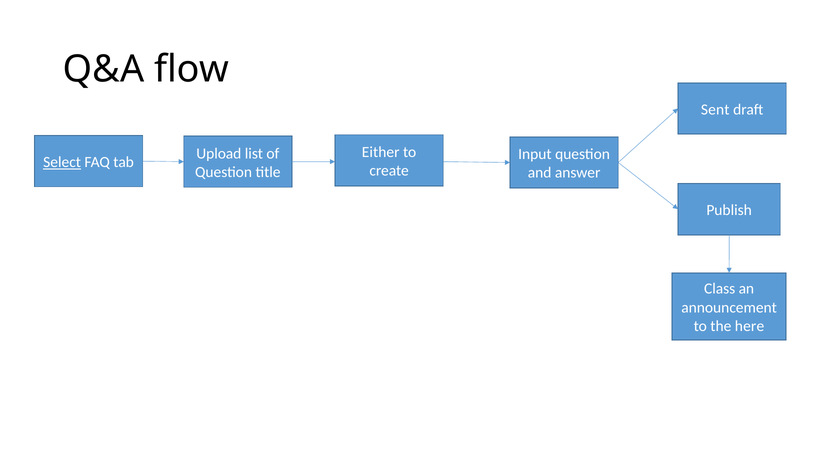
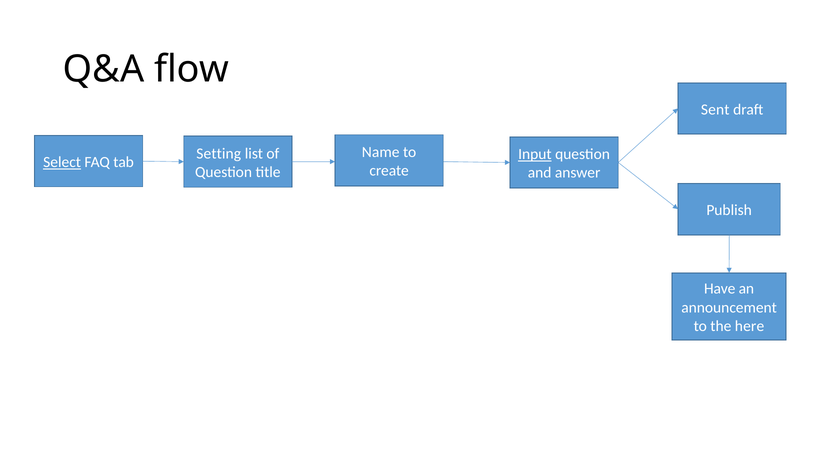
Either: Either -> Name (381, 152)
Upload: Upload -> Setting (219, 154)
Input underline: none -> present (535, 154)
Class: Class -> Have (720, 289)
